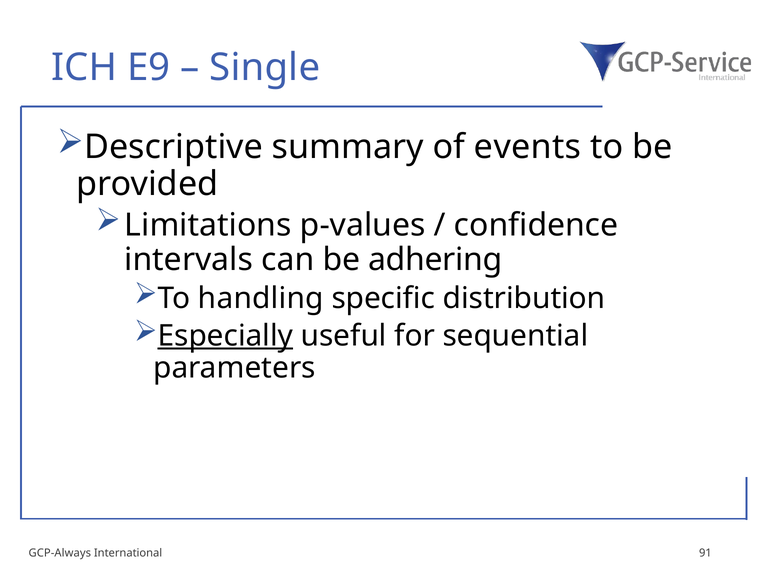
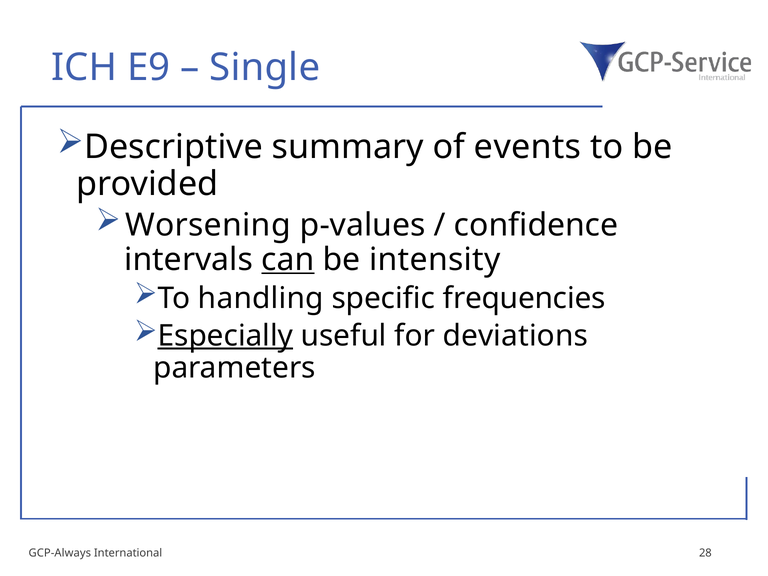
Limitations: Limitations -> Worsening (208, 225)
can underline: none -> present (288, 260)
adhering: adhering -> intensity (435, 260)
distribution: distribution -> frequencies (524, 298)
sequential: sequential -> deviations (515, 336)
91: 91 -> 28 (705, 553)
